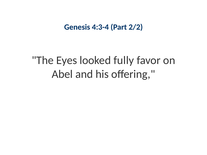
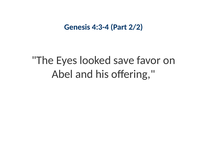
fully: fully -> save (124, 60)
